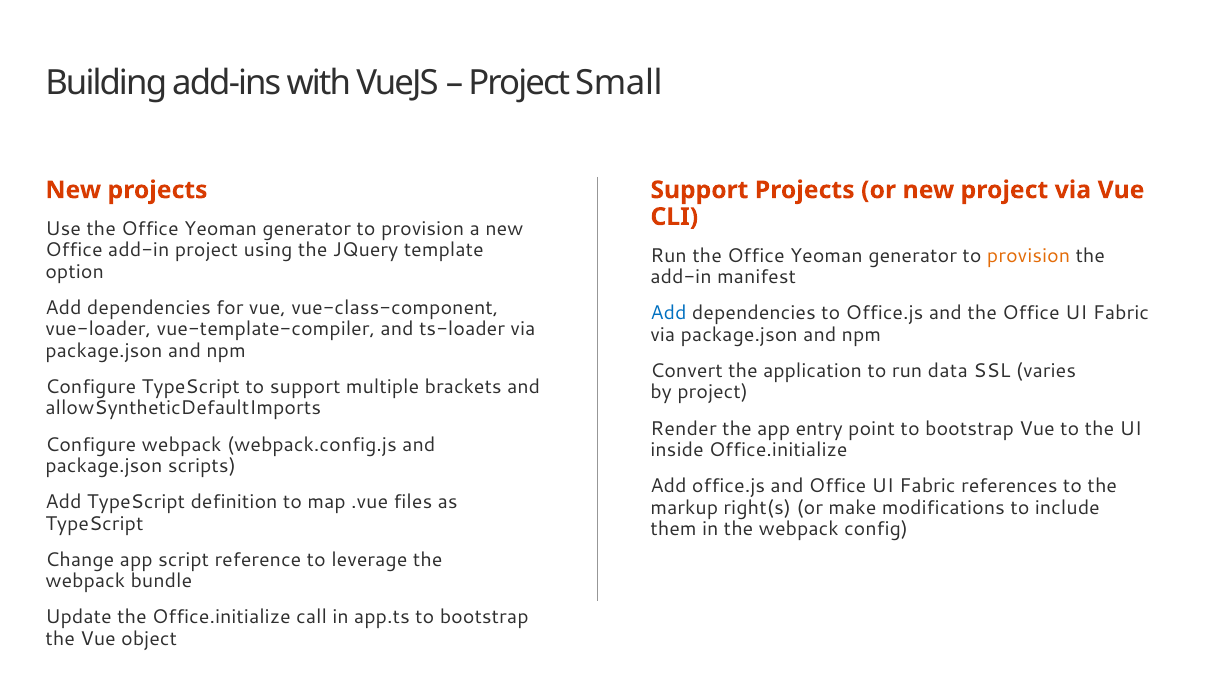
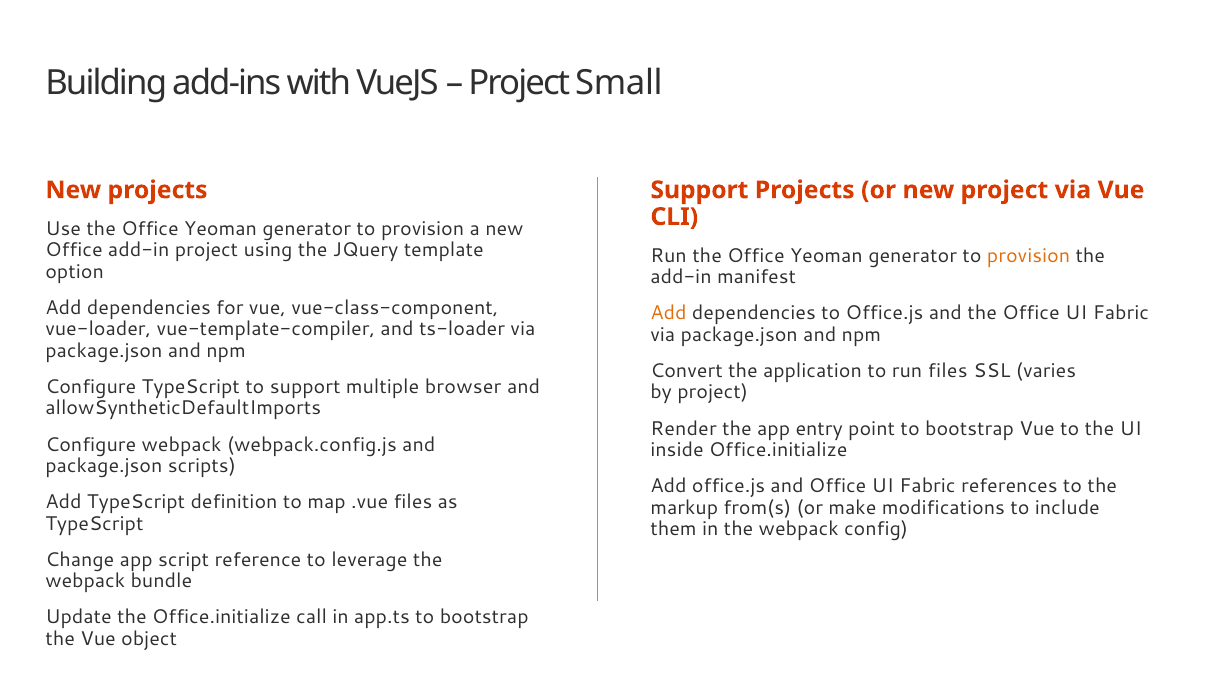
Add colour: blue -> orange (669, 313)
run data: data -> files (948, 371)
brackets: brackets -> browser (463, 387)
right(s: right(s -> from(s (757, 508)
